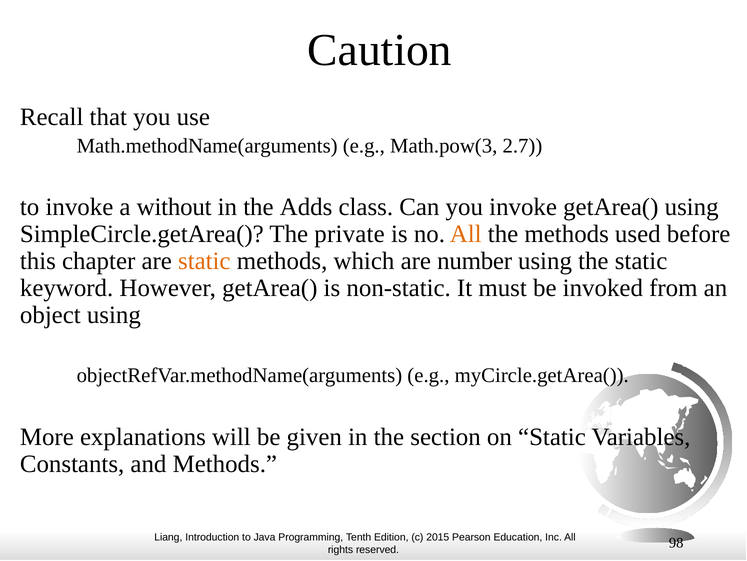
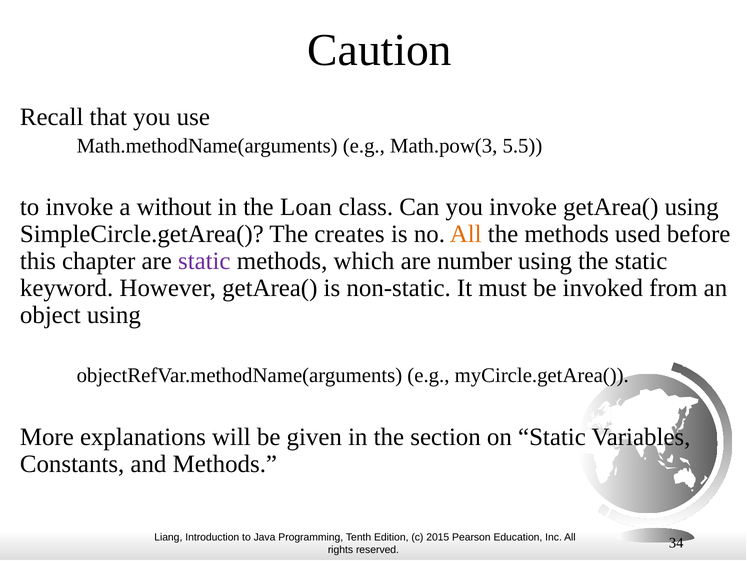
2.7: 2.7 -> 5.5 (522, 145)
Adds: Adds -> Loan (306, 207)
private: private -> creates (350, 234)
static colour: orange -> purple (204, 261)
98: 98 -> 34 (676, 542)
